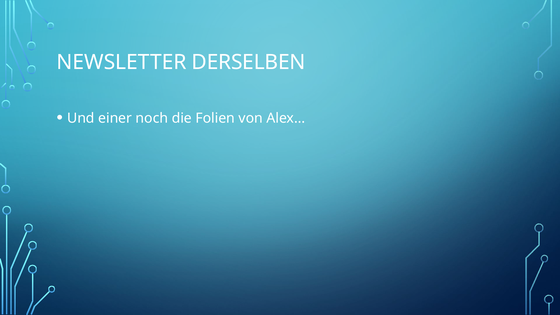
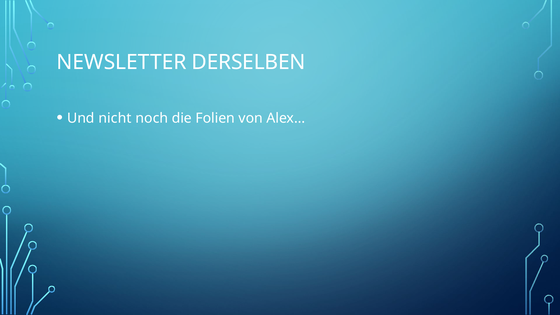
einer: einer -> nicht (115, 118)
